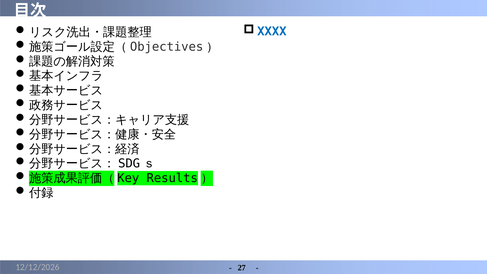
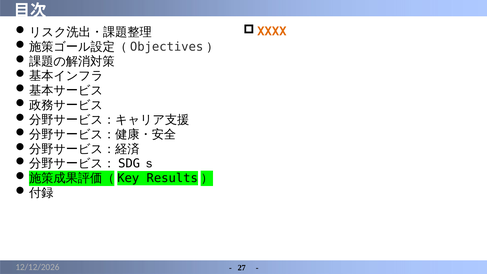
XXXX colour: blue -> orange (272, 31)
